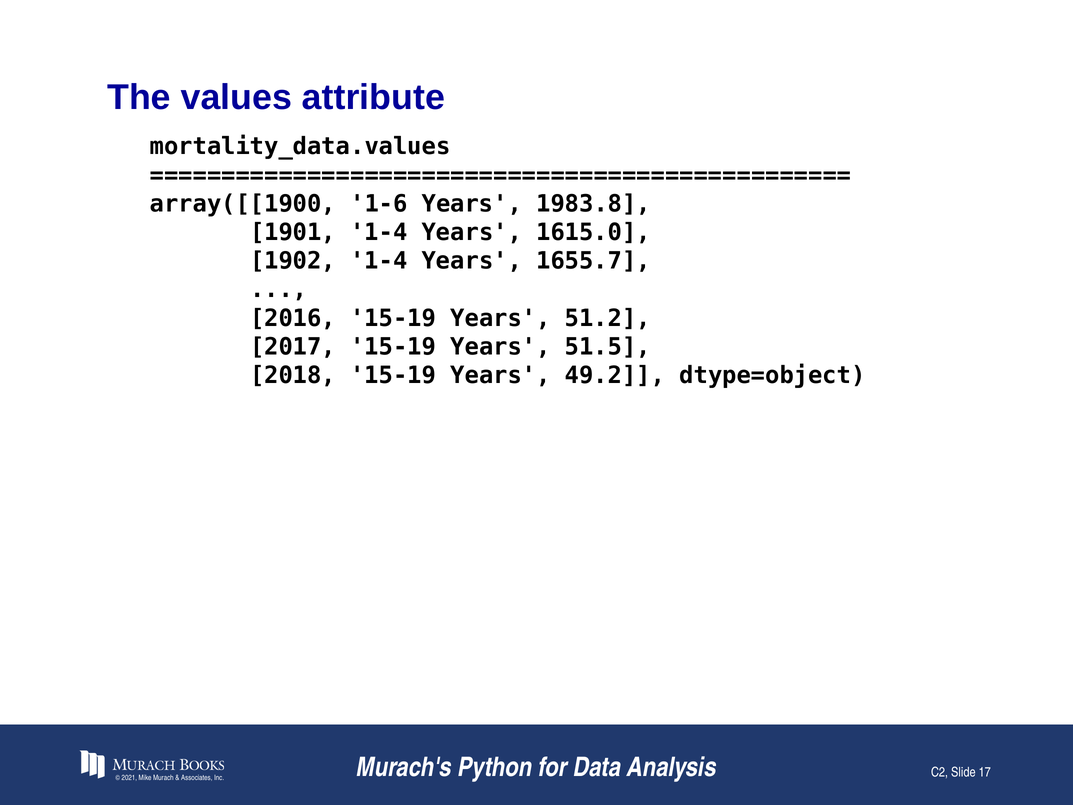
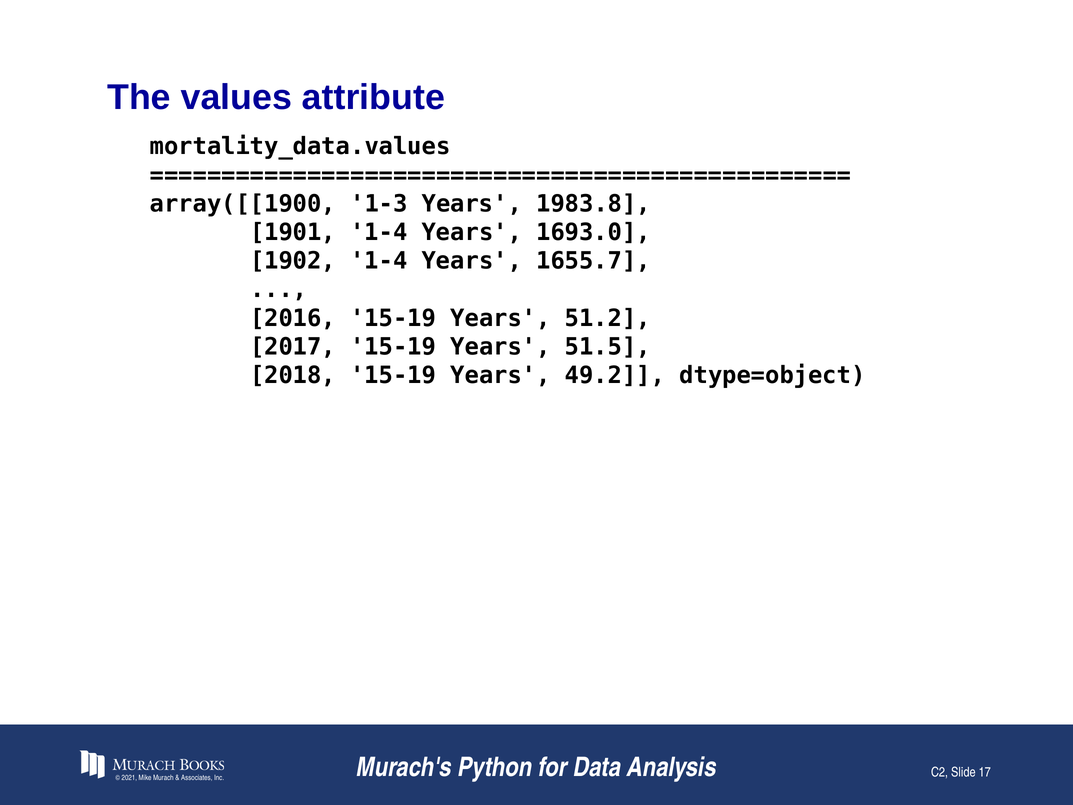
1-6: 1-6 -> 1-3 (379, 204)
1615.0: 1615.0 -> 1693.0 (593, 232)
